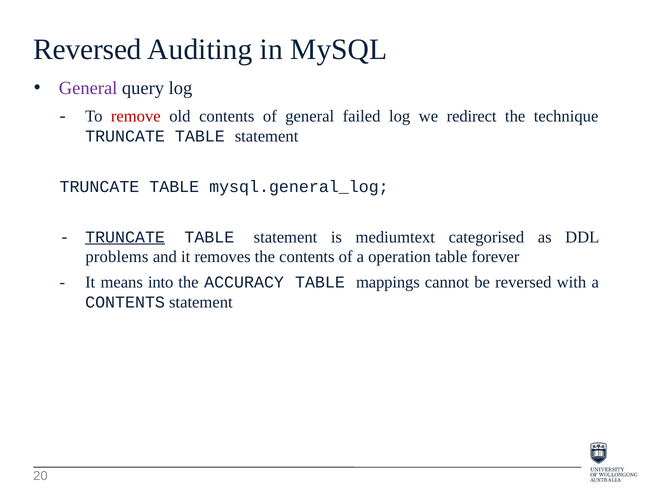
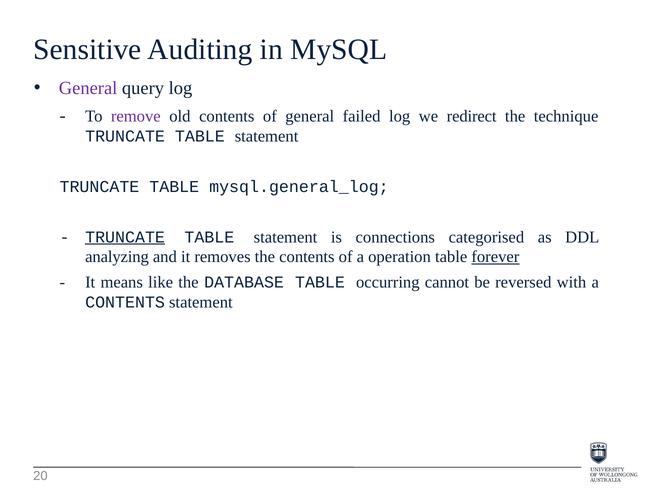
Reversed: Reversed -> Sensitive (87, 50)
remove colour: red -> purple (136, 116)
mediumtext: mediumtext -> connections (395, 237)
problems: problems -> analyzing (117, 257)
forever underline: none -> present (495, 257)
into: into -> like (161, 282)
ACCURACY: ACCURACY -> DATABASE (244, 282)
mappings: mappings -> occurring (388, 282)
